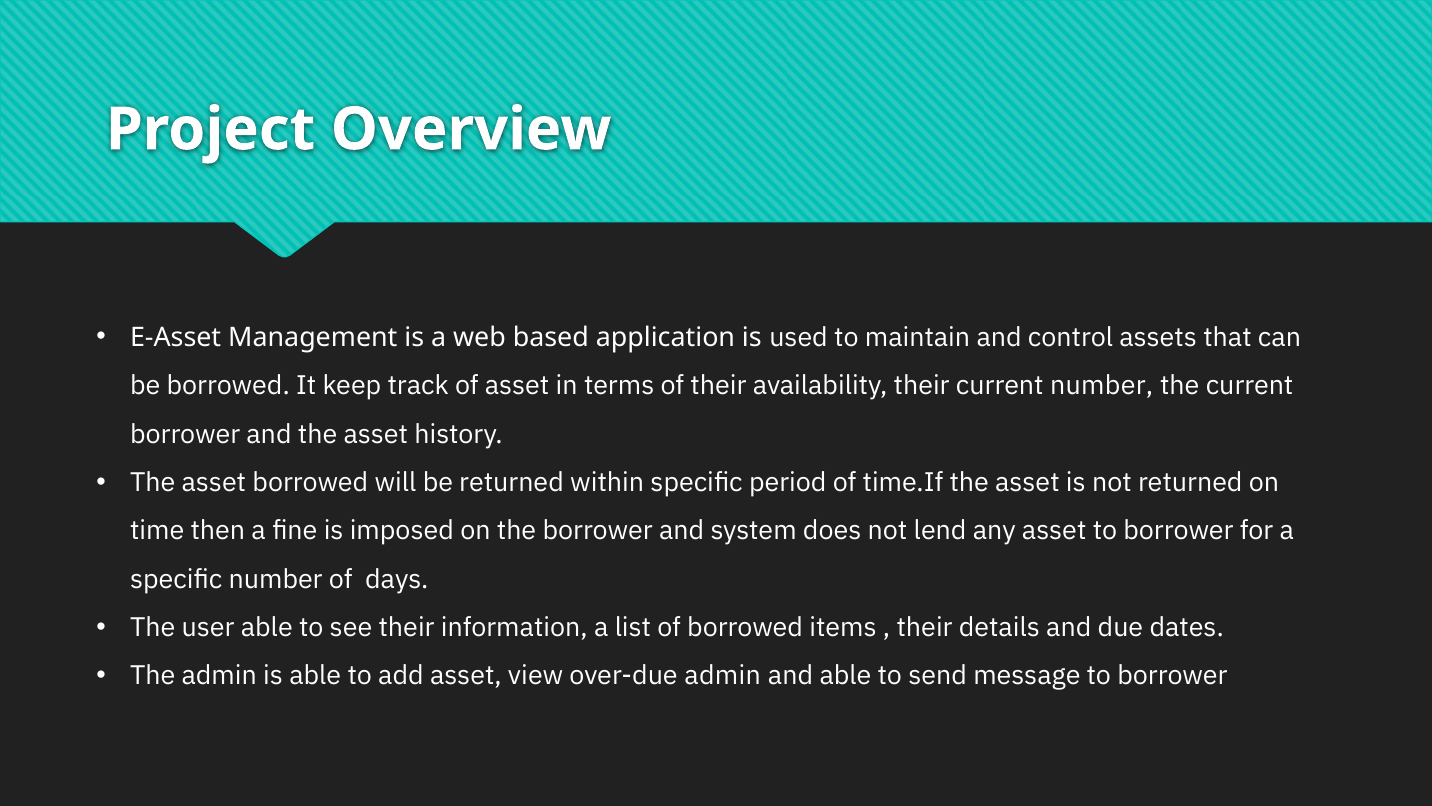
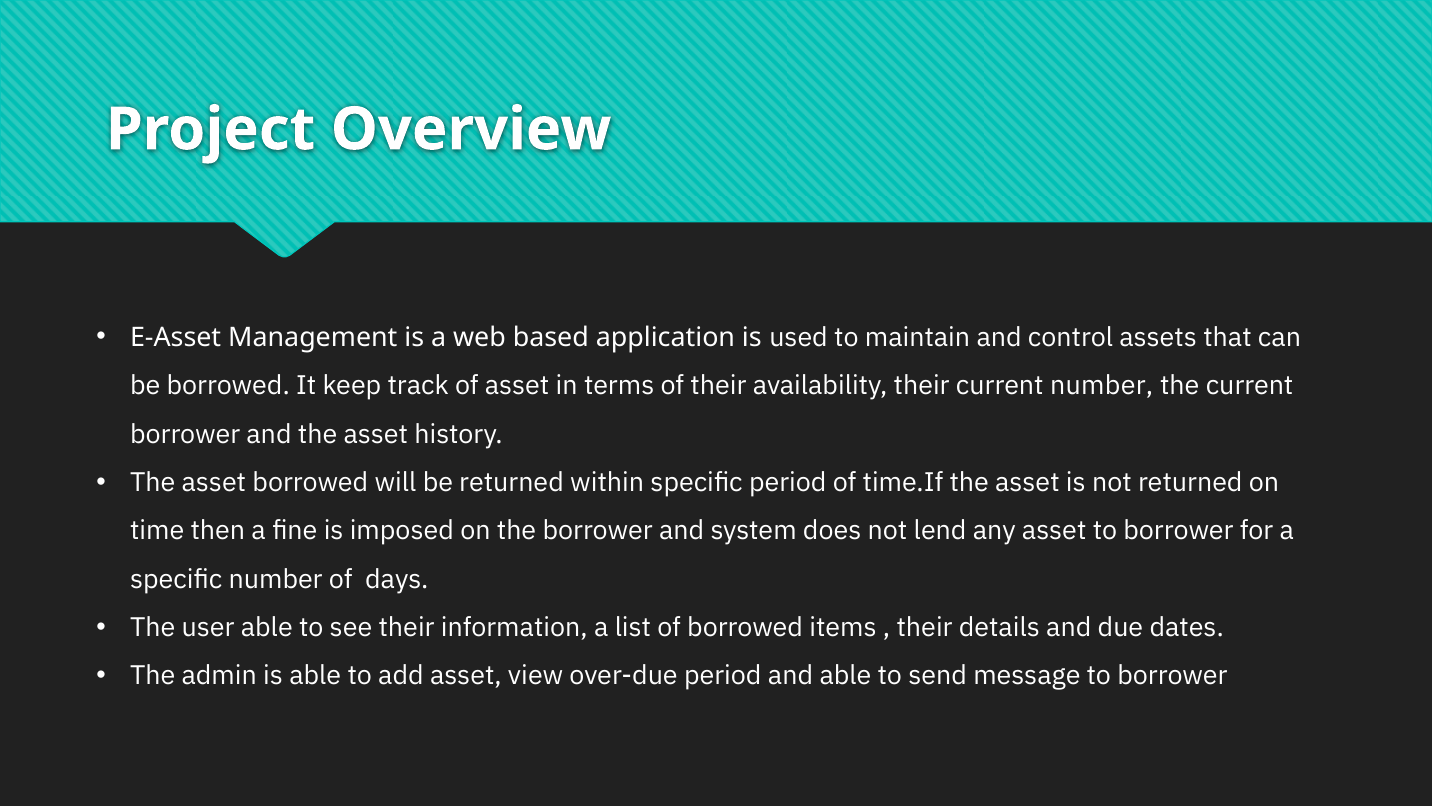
over-due admin: admin -> period (723, 676)
